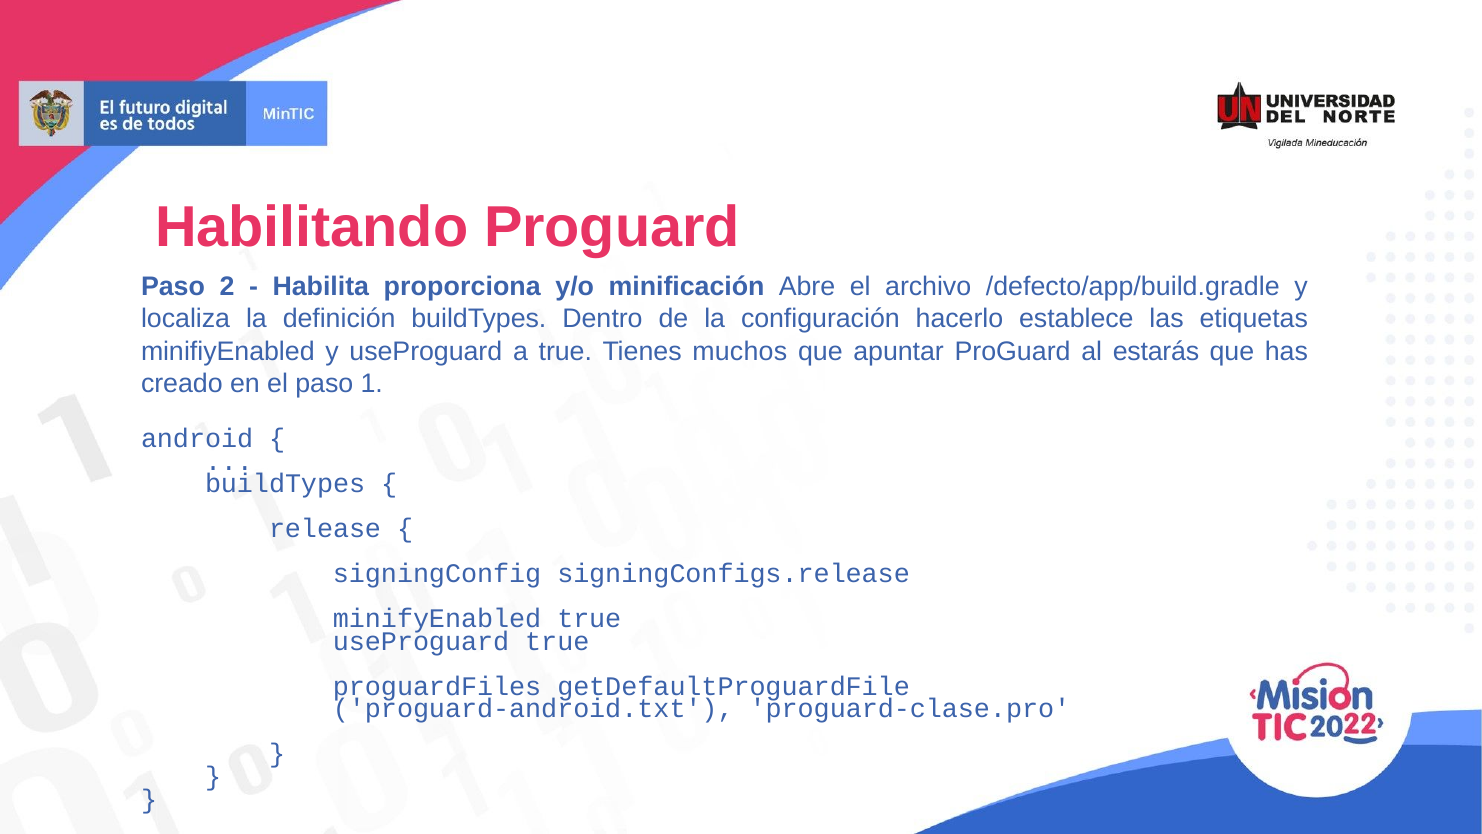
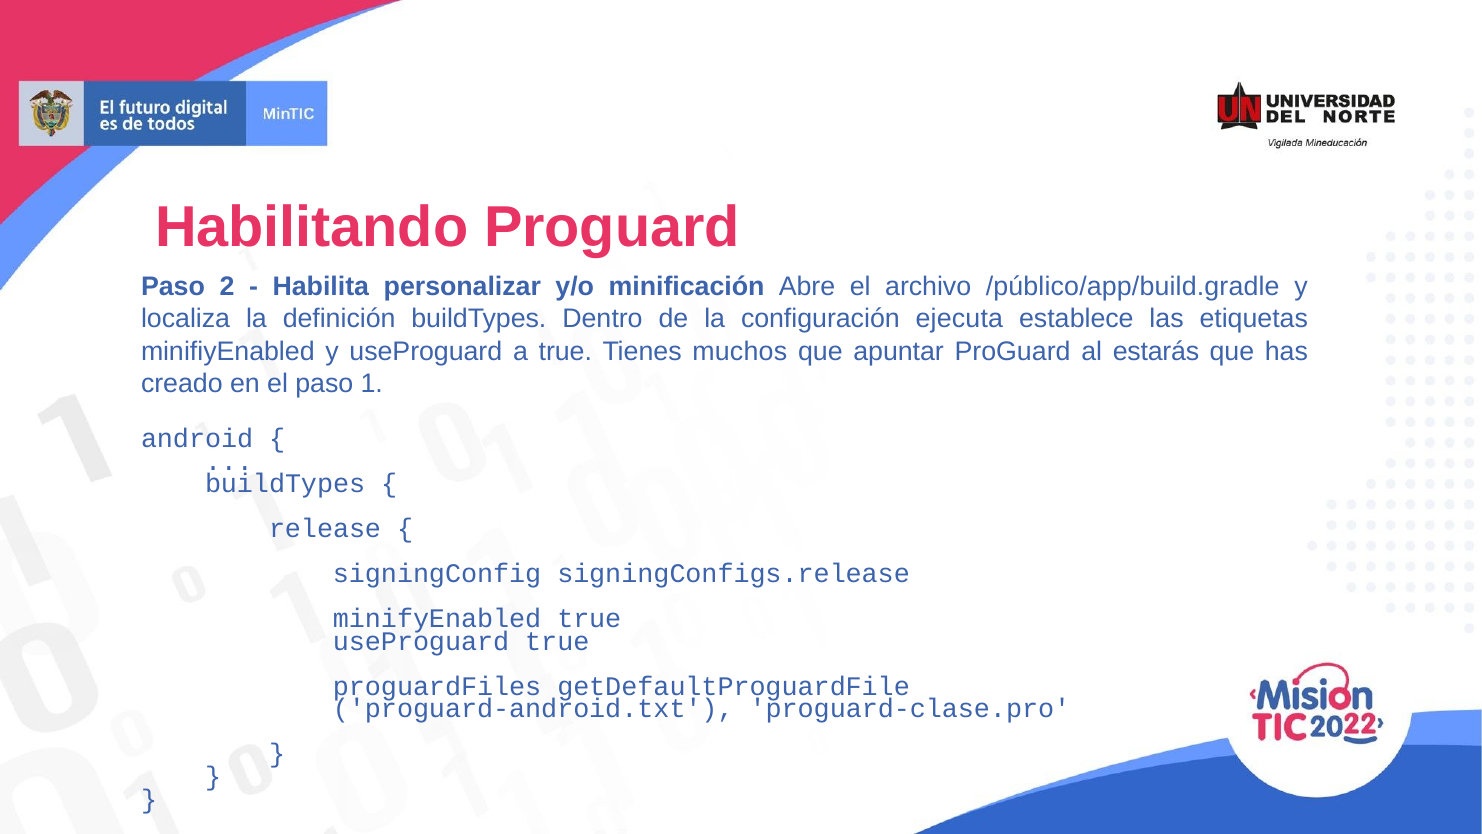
proporciona: proporciona -> personalizar (462, 287)
/defecto/app/build.gradle: /defecto/app/build.gradle -> /público/app/build.gradle (1133, 287)
hacerlo: hacerlo -> ejecuta (959, 319)
